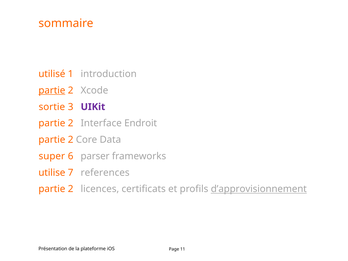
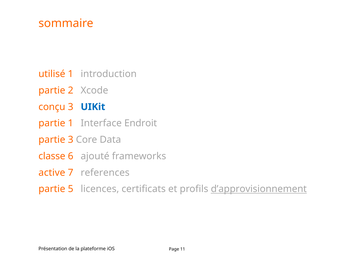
partie underline: present -> none (52, 90)
sortie: sortie -> conçu (52, 107)
UIKit colour: purple -> blue (93, 107)
2: 2 -> 1 (71, 123)
2: 2 -> 3 (71, 140)
super: super -> classe (52, 156)
parser: parser -> ajouté (95, 156)
utilise: utilise -> active (52, 173)
2: 2 -> 5 (71, 189)
